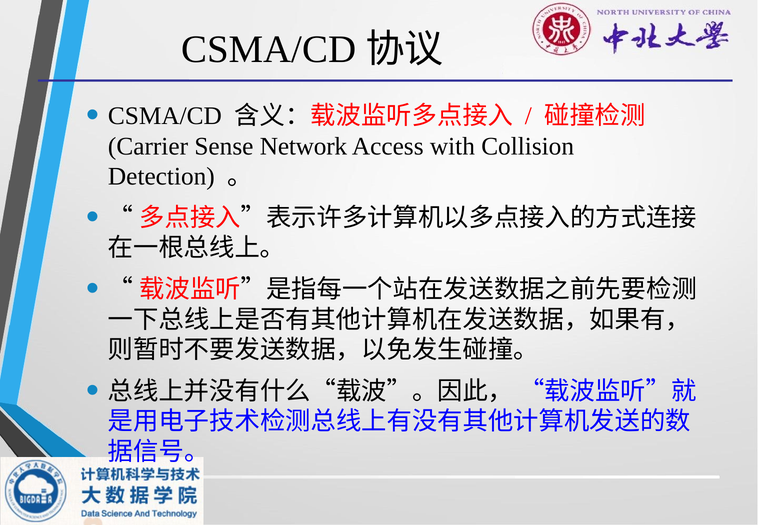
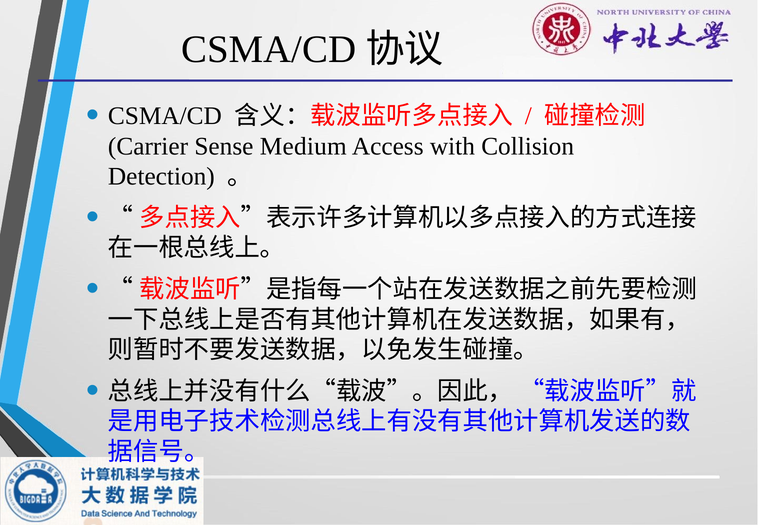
Network: Network -> Medium (303, 146)
